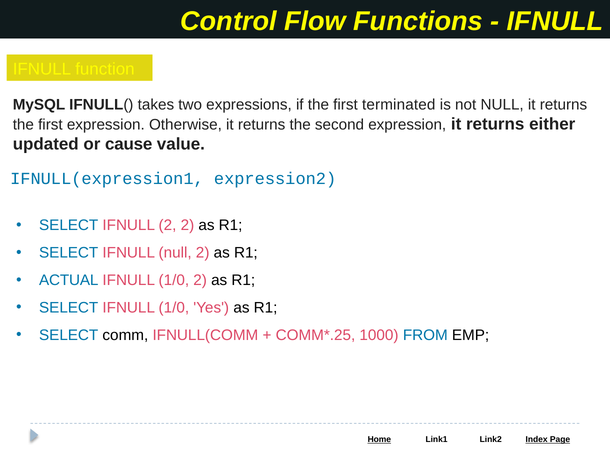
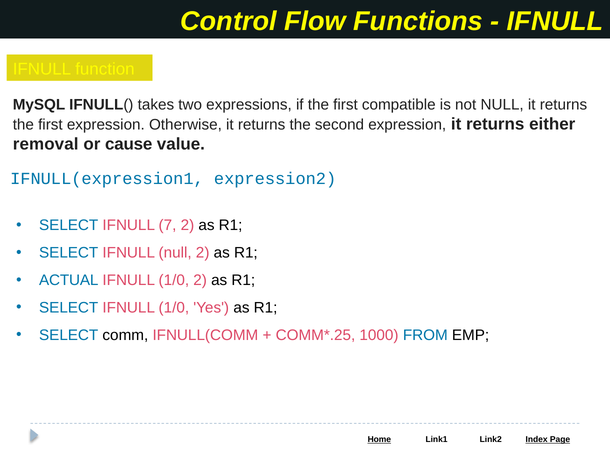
terminated: terminated -> compatible (399, 105)
updated: updated -> removal (46, 144)
IFNULL 2: 2 -> 7 (168, 226)
